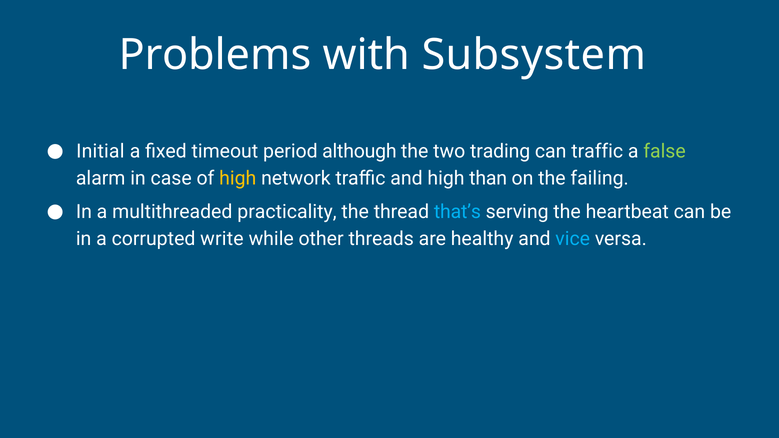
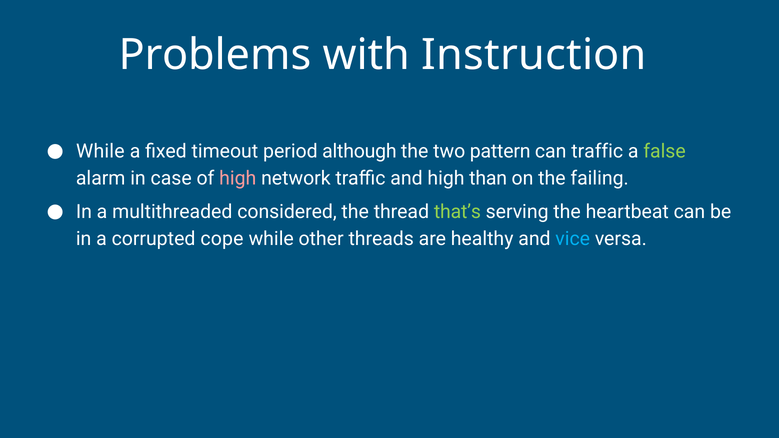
Subsystem: Subsystem -> Instruction (534, 55)
Initial: Initial -> While (100, 151)
trading: trading -> pattern (500, 151)
high colour: yellow -> pink (238, 178)
practicality: practicality -> considered (287, 212)
that’s colour: light blue -> light green (457, 212)
write: write -> cope (222, 239)
